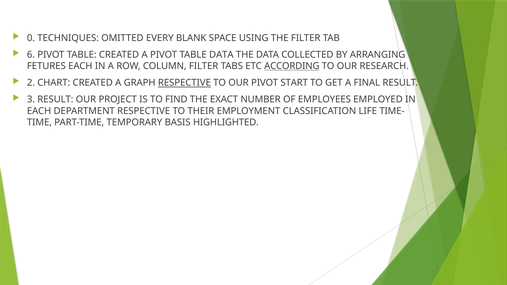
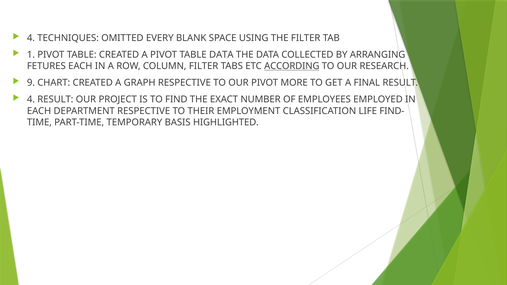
0: 0 -> 4 (31, 38)
6: 6 -> 1 (31, 55)
2: 2 -> 9 (31, 83)
RESPECTIVE underline: present -> none (184, 83)
START: START -> MORE (294, 83)
3: 3 -> 4 (31, 100)
TIME-: TIME- -> FIND- (392, 111)
